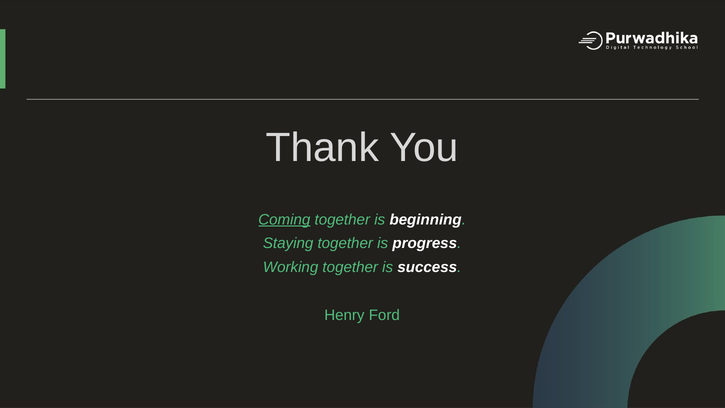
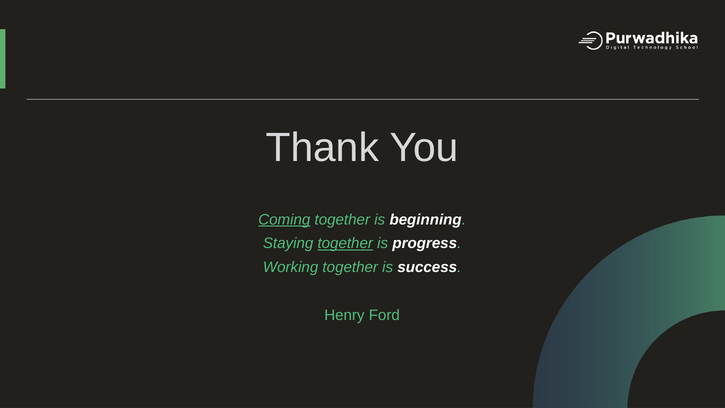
together underline: none -> present (345, 243)
